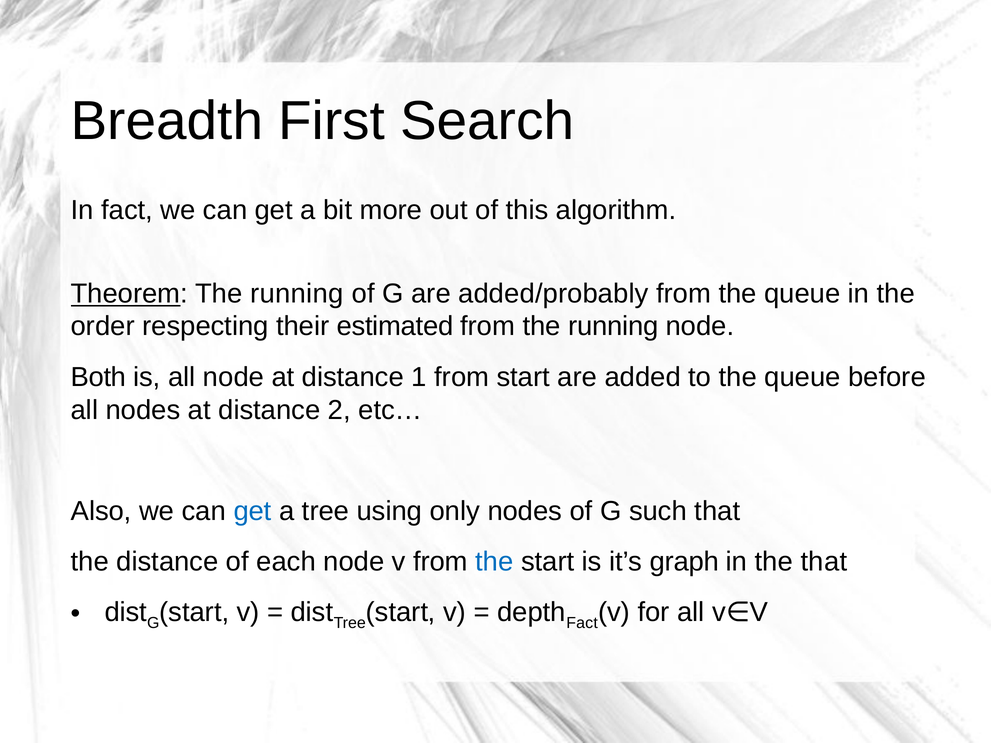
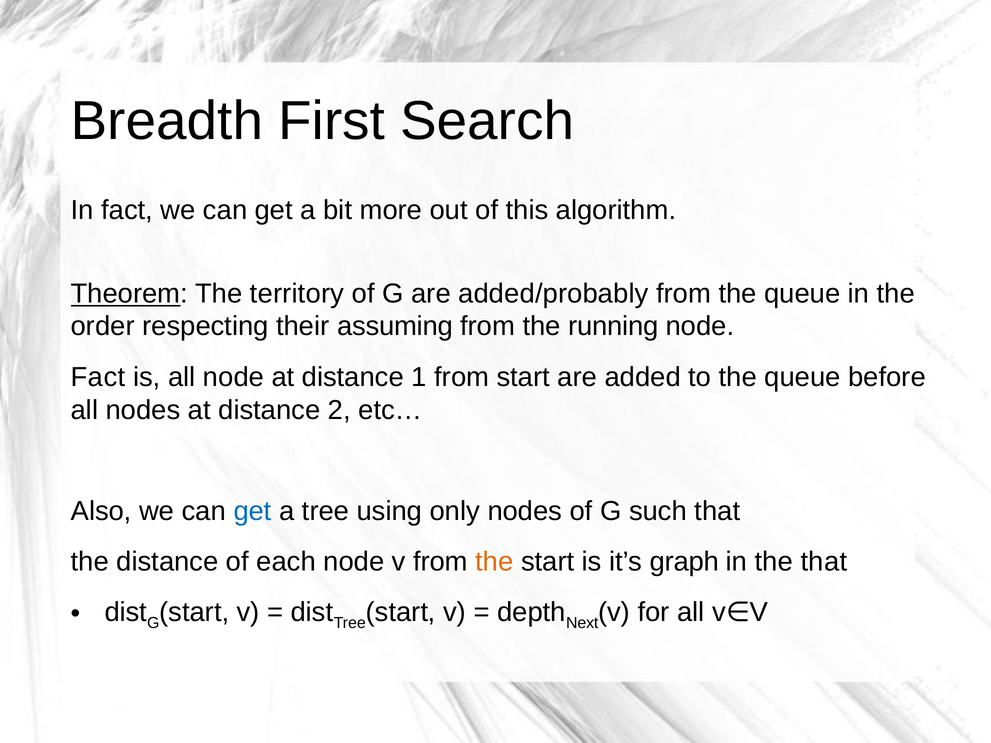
Theorem The running: running -> territory (297, 294)
estimated: estimated -> assuming (395, 327)
Both: Both -> Fact (98, 377)
the colour: blue -> orange (494, 562)
depth Fact: Fact -> Next (582, 623)
